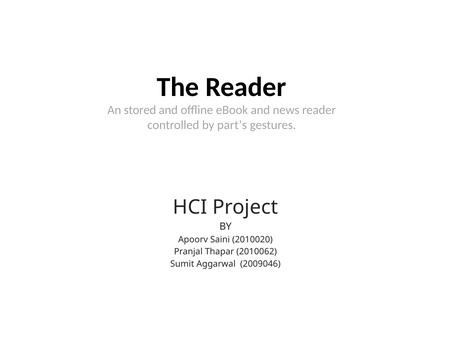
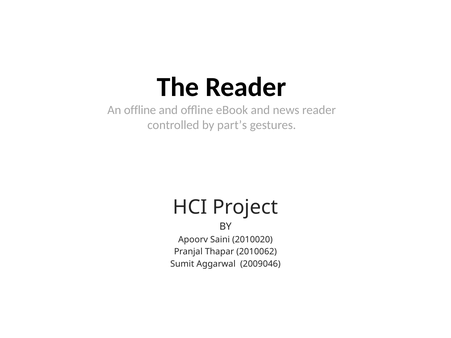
An stored: stored -> offline (140, 110)
